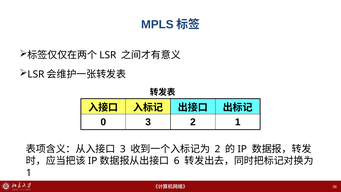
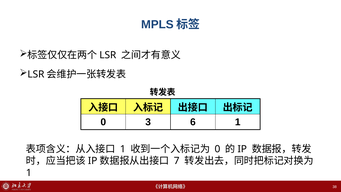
3 2: 2 -> 6 (193, 122)
3: 3 -> 1 (123, 149)
2: 2 -> 0 (217, 149)
6: 6 -> 7 (177, 161)
